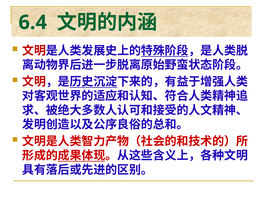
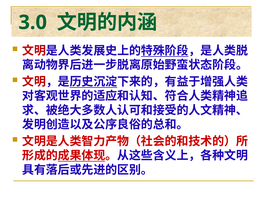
6.4: 6.4 -> 3.0 (33, 22)
